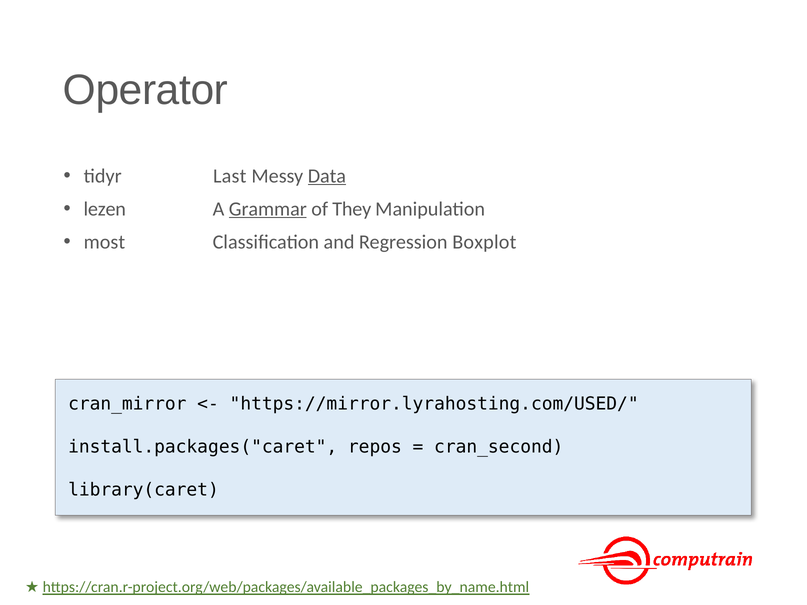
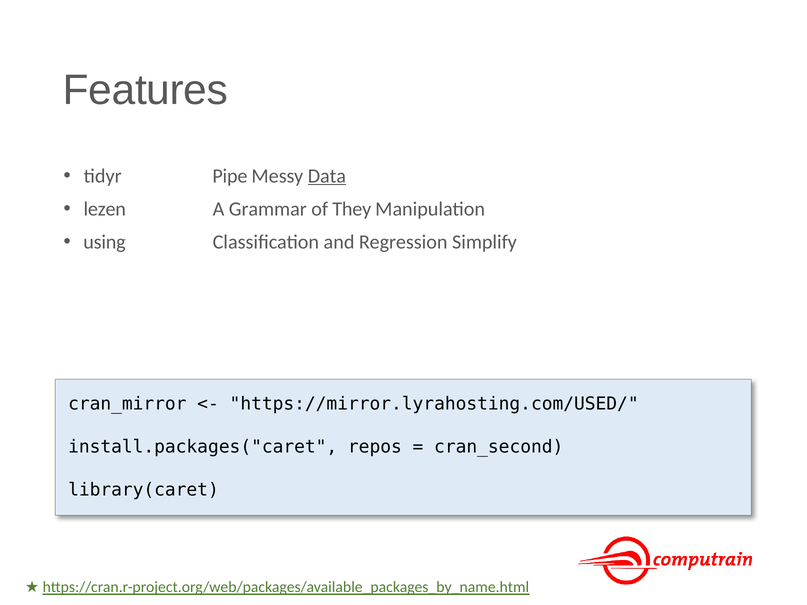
Operator: Operator -> Features (145, 90)
Last: Last -> Pipe (230, 176)
Grammar underline: present -> none (268, 209)
most: most -> using (105, 242)
Boxplot: Boxplot -> Simplify (484, 242)
